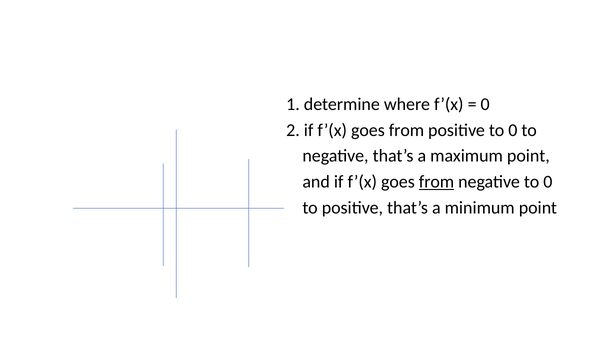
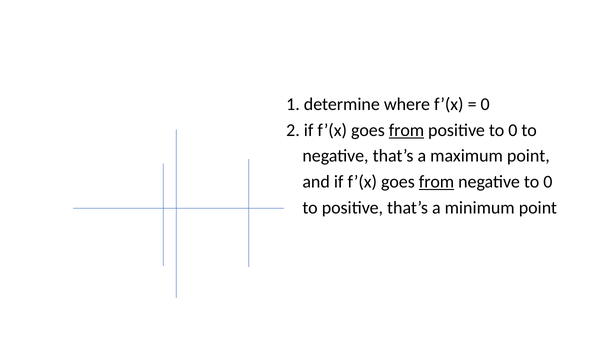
from underline: none -> present (406, 130)
